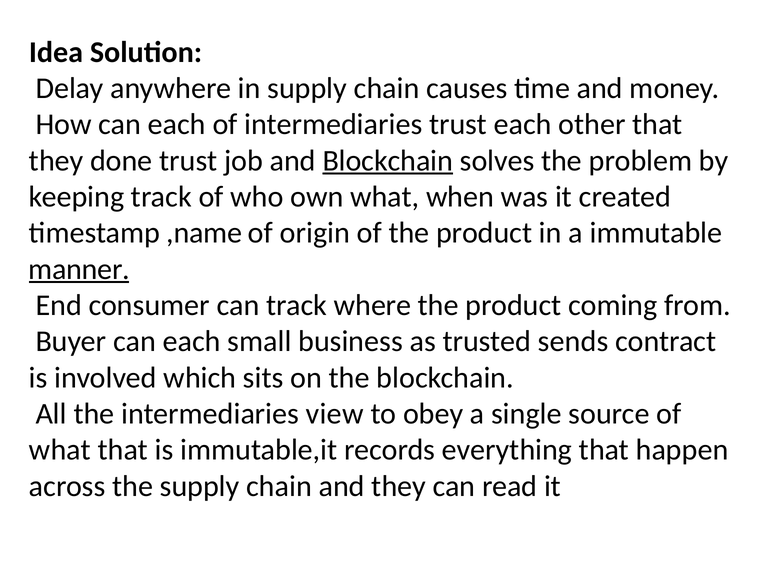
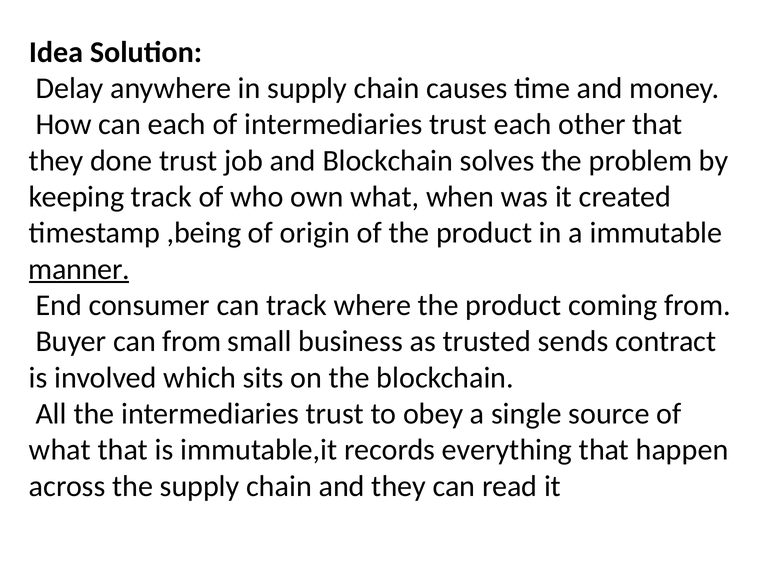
Blockchain underline: present -> none (388, 161)
,name: ,name -> ,being (204, 233)
Buyer can each: each -> from (192, 342)
the intermediaries view: view -> trust (335, 414)
